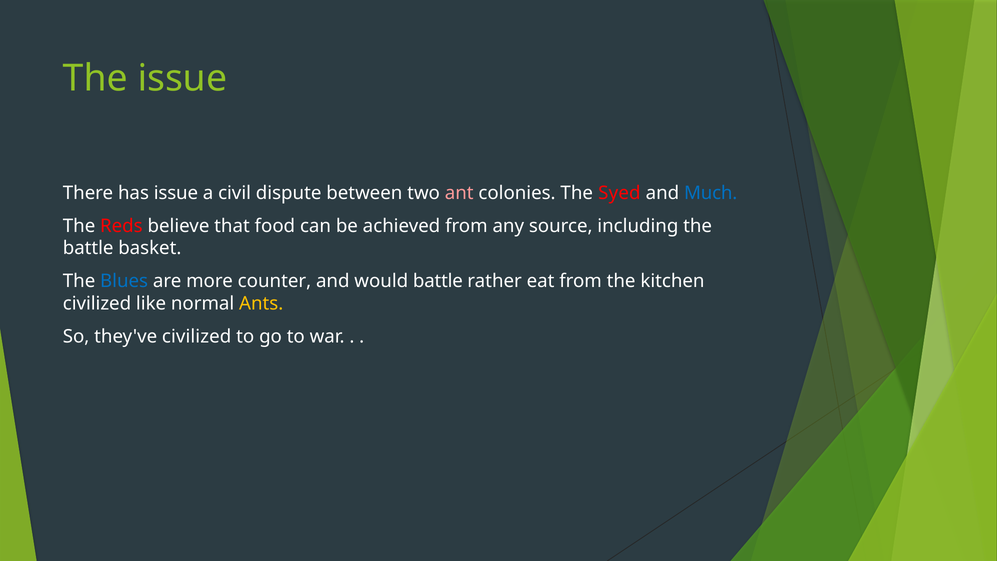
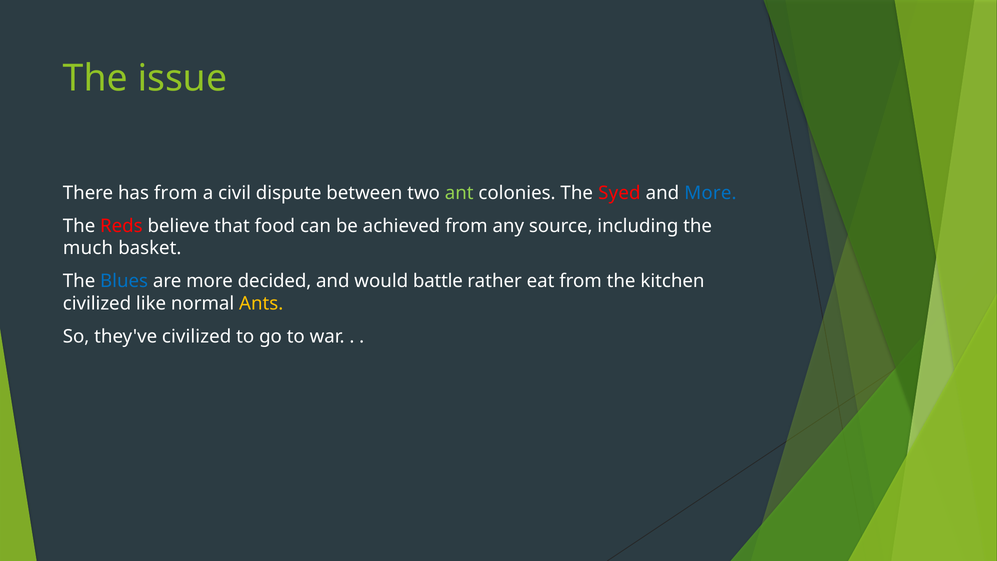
has issue: issue -> from (176, 193)
ant colour: pink -> light green (459, 193)
and Much: Much -> More (710, 193)
battle: battle -> much (88, 248)
counter: counter -> decided (275, 281)
